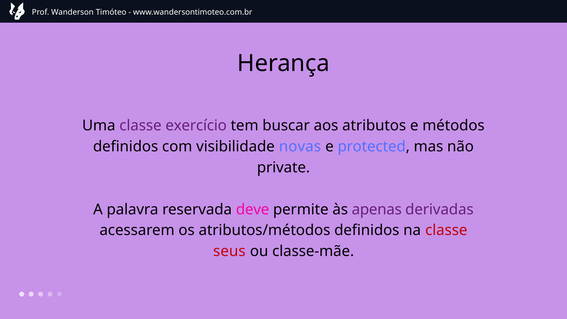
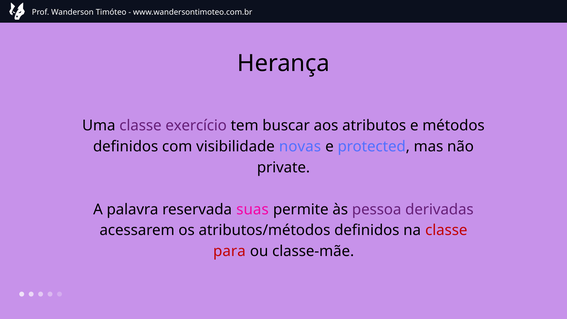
deve: deve -> suas (252, 209)
apenas: apenas -> pessoa (377, 209)
seus: seus -> para (229, 251)
